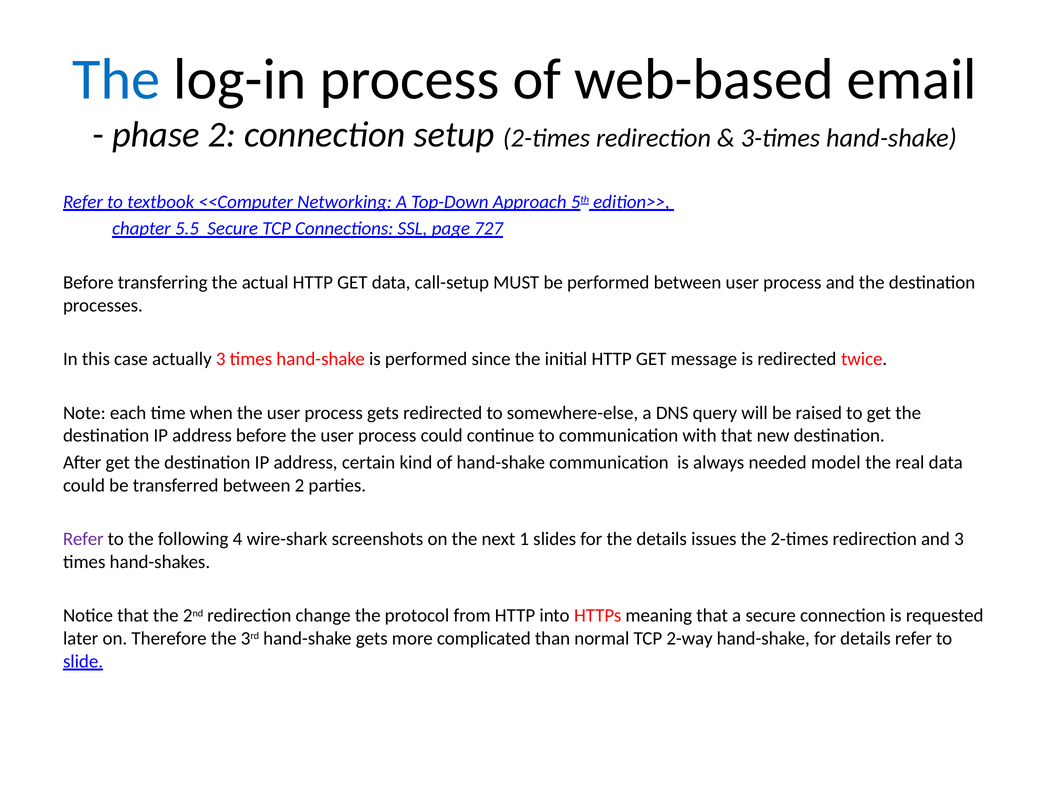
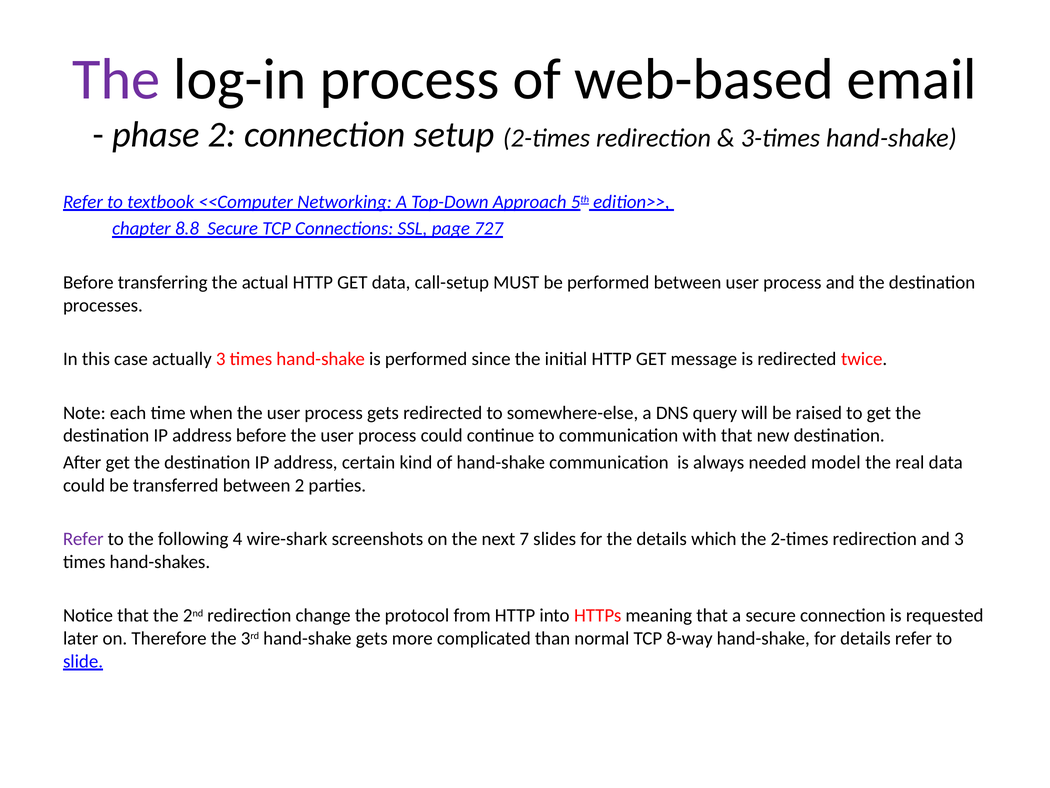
The colour: blue -> purple (116, 79)
5.5: 5.5 -> 8.8 (187, 229)
1: 1 -> 7 (524, 539)
issues: issues -> which (714, 539)
2-way: 2-way -> 8-way (690, 638)
